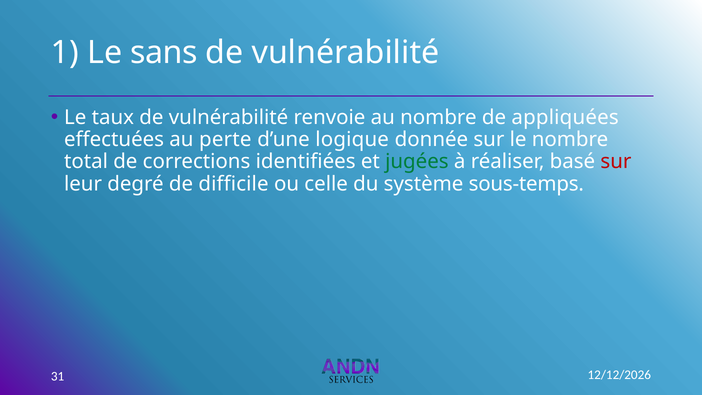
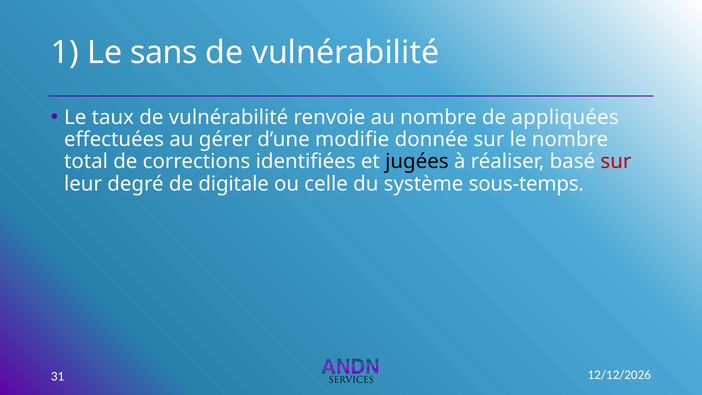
perte: perte -> gérer (225, 139)
logique: logique -> modifie (352, 139)
jugées colour: green -> black (417, 162)
difficile: difficile -> digitale (234, 184)
